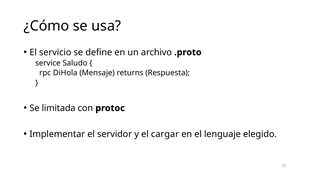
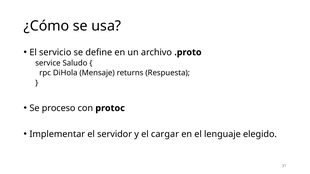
limitada: limitada -> proceso (59, 108)
